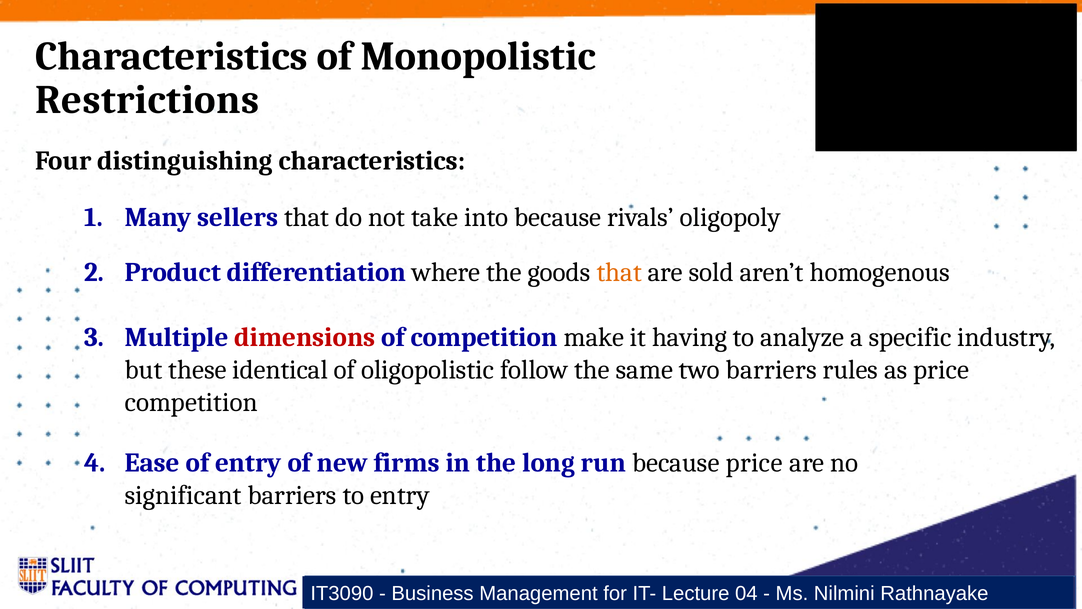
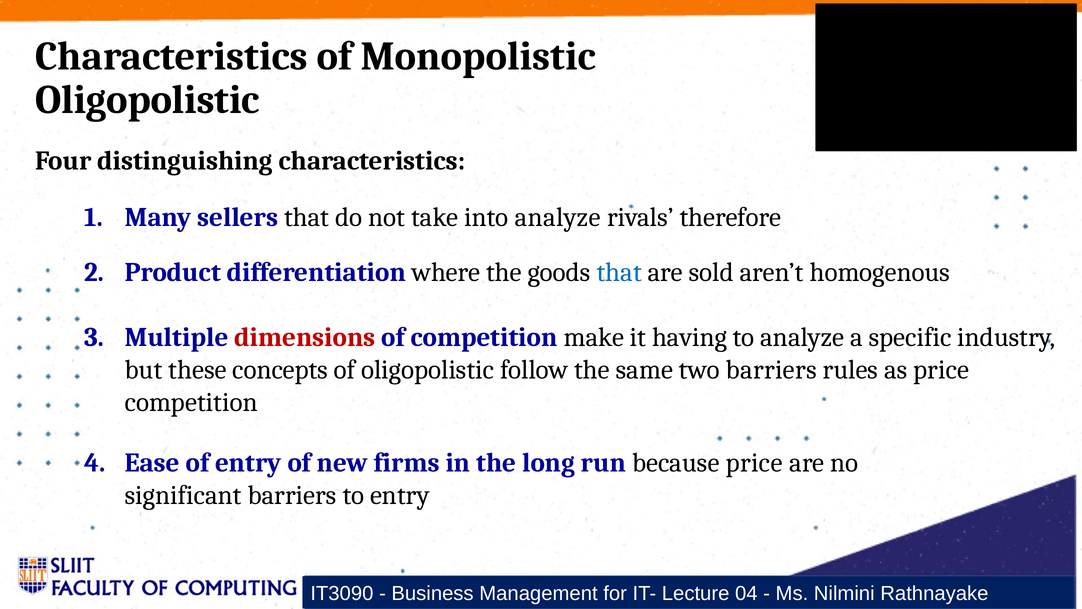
Restrictions: Restrictions -> Oligopolistic (147, 100)
into because: because -> analyze (558, 217)
oligopoly: oligopoly -> therefore (730, 217)
that colour: orange -> blue (619, 272)
identical: identical -> concepts (280, 370)
